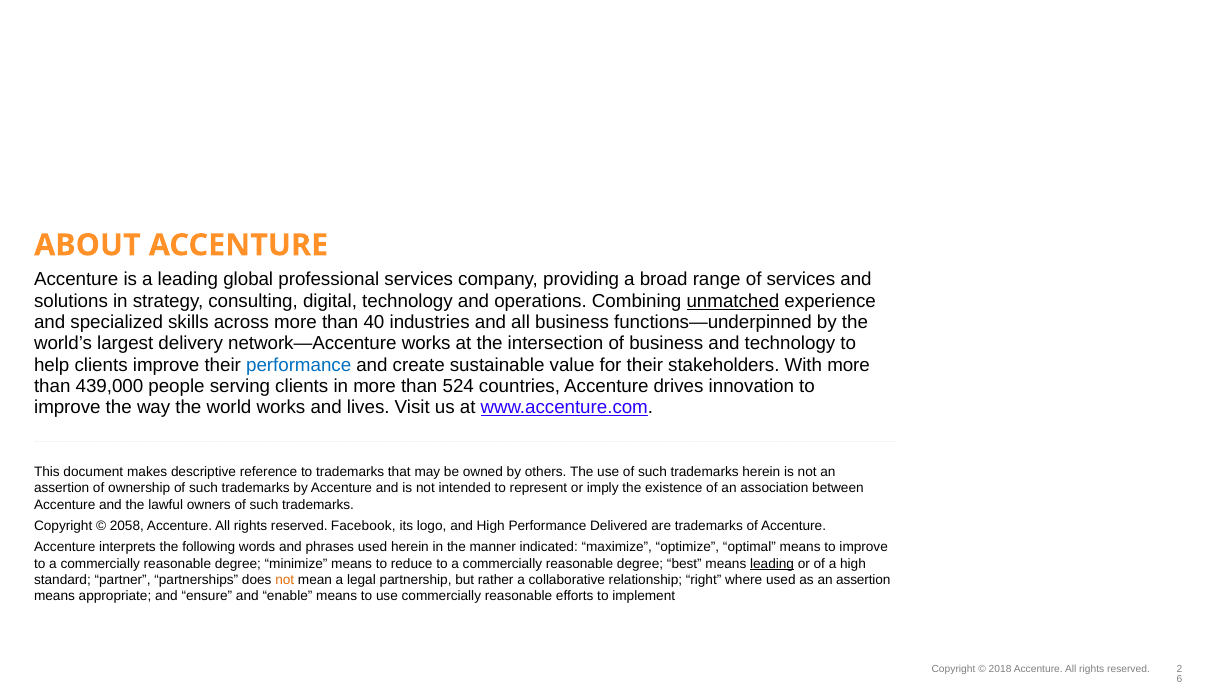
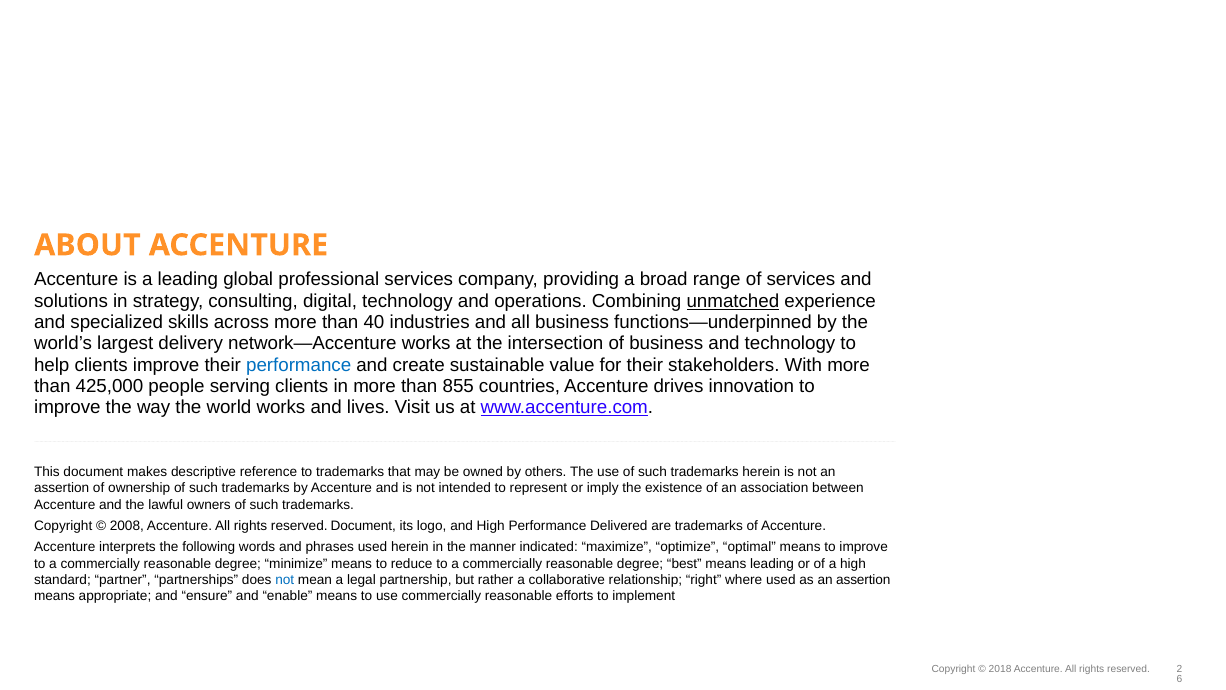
439,000: 439,000 -> 425,000 (109, 386)
524: 524 -> 855 (458, 386)
2058: 2058 -> 2008 (127, 526)
reserved Facebook: Facebook -> Document (363, 526)
leading underline: present -> none (772, 563)
not colour: orange -> blue (285, 580)
